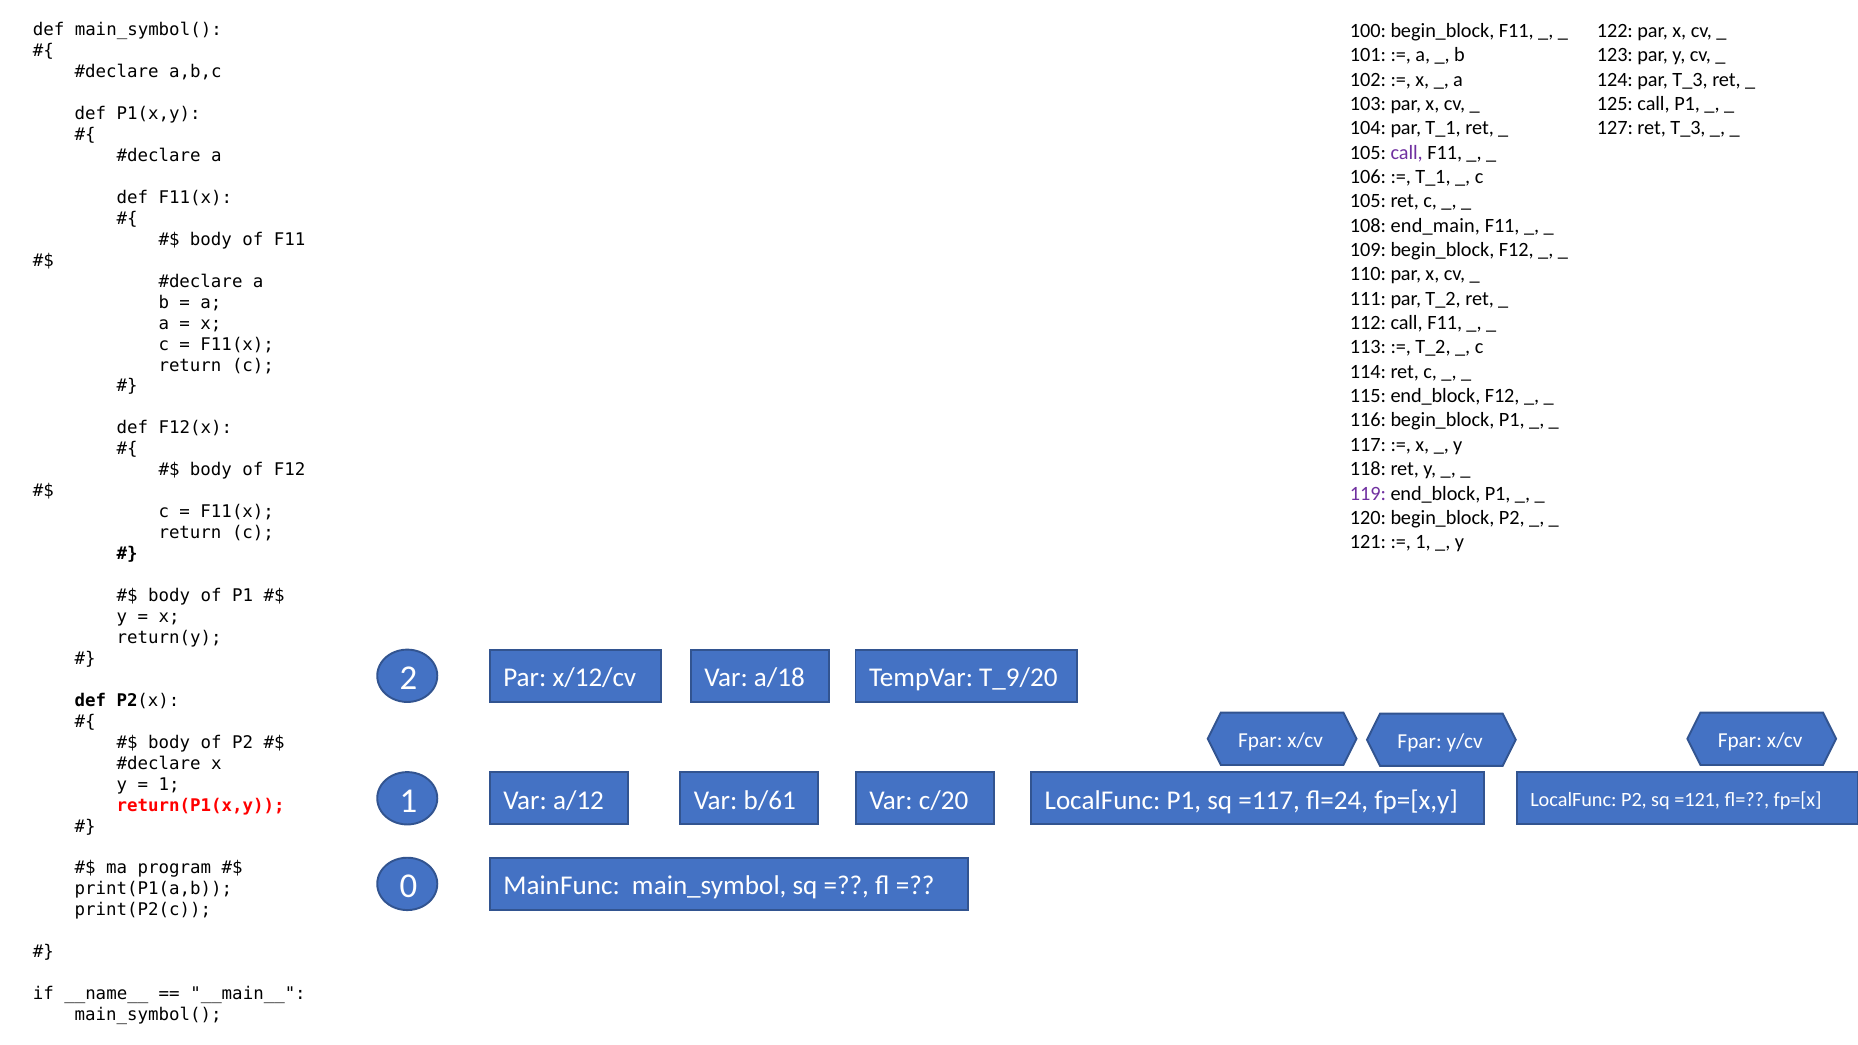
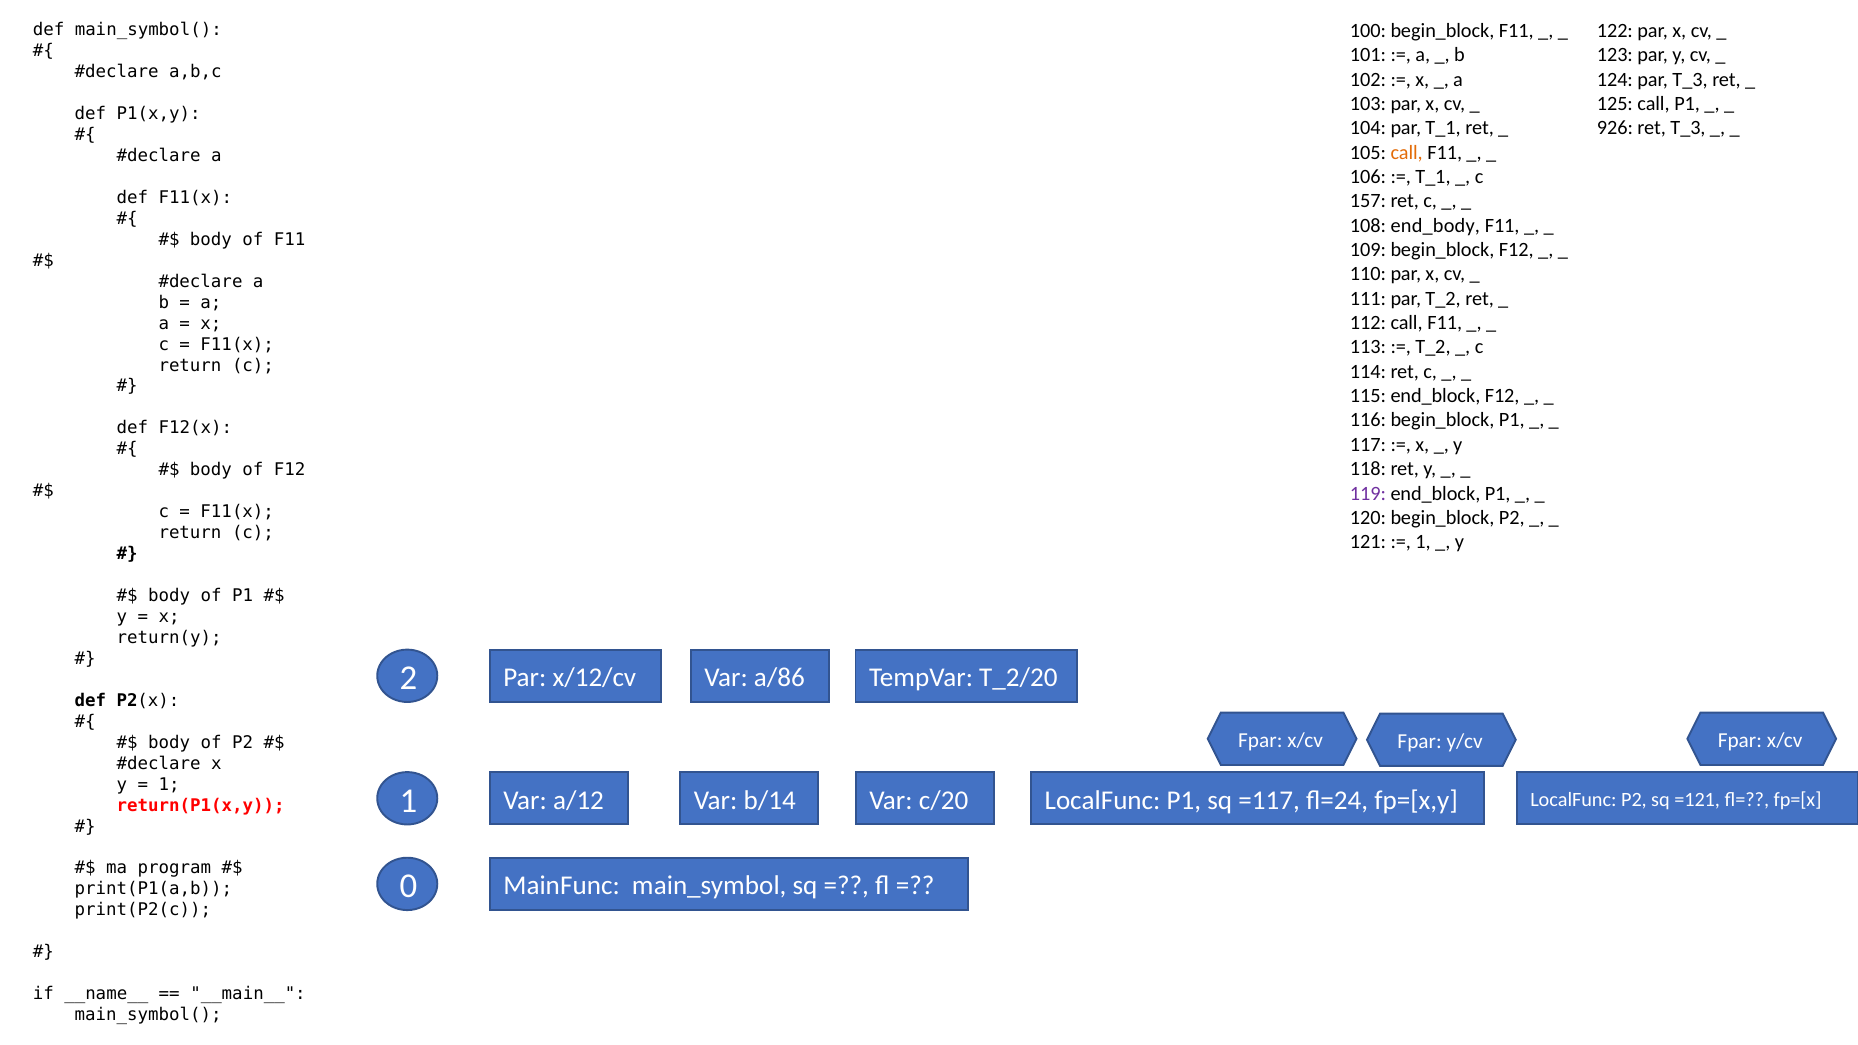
127: 127 -> 926 (1615, 128)
call colour: purple -> orange (1407, 152)
105: 105 -> 157 (1368, 201)
end_main: end_main -> end_body (1435, 225)
a/18: a/18 -> a/86 (779, 678)
T_9/20: T_9/20 -> T_2/20 (1018, 678)
b/61: b/61 -> b/14 (770, 800)
